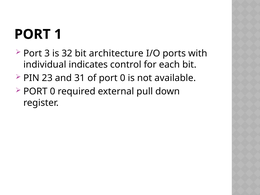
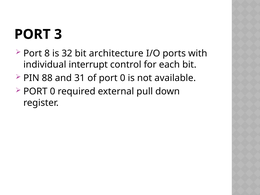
1: 1 -> 3 (58, 34)
3: 3 -> 8 (47, 53)
indicates: indicates -> interrupt (88, 65)
23: 23 -> 88 (47, 78)
